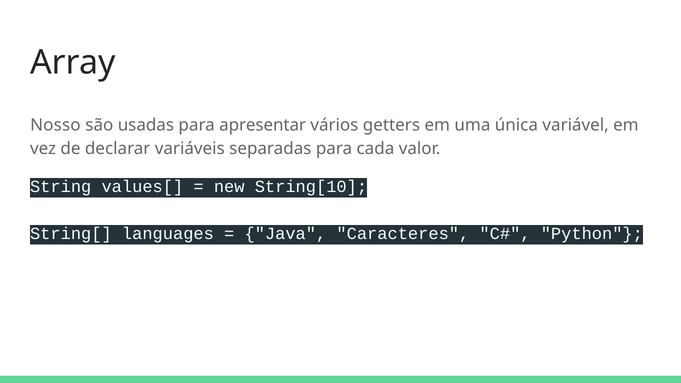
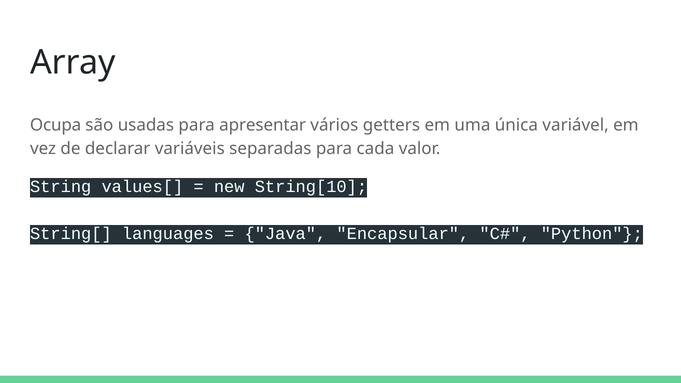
Nosso: Nosso -> Ocupa (56, 125)
Caracteres: Caracteres -> Encapsular (403, 234)
